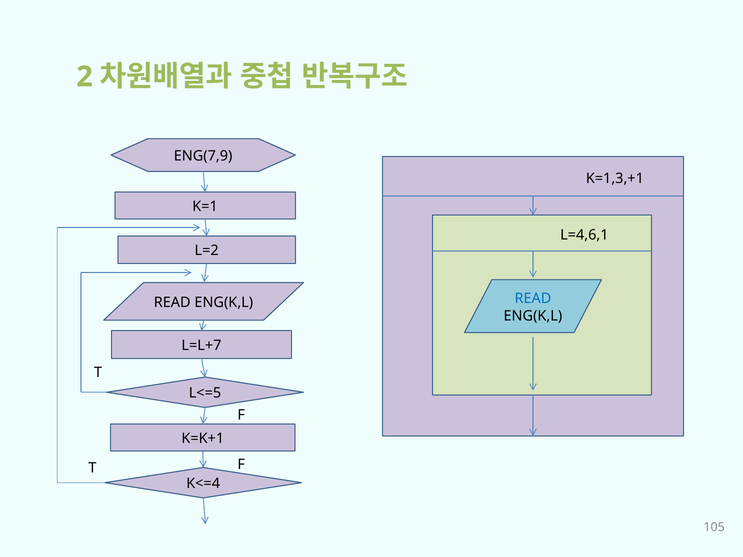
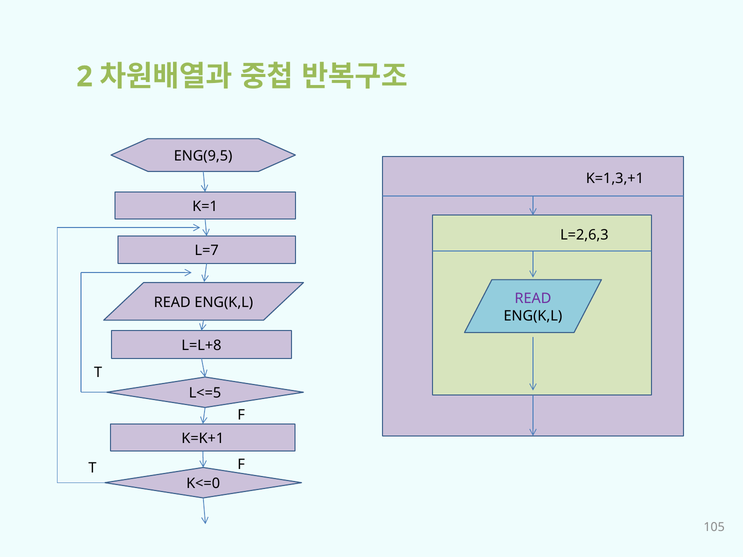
ENG(7,9: ENG(7,9 -> ENG(9,5 (203, 156)
L=4,6,1: L=4,6,1 -> L=2,6,3 (584, 235)
L=2: L=2 -> L=7 (207, 251)
READ colour: blue -> purple (533, 299)
L=L+7: L=L+7 -> L=L+8 (201, 346)
K<=4: K<=4 -> K<=0 (203, 484)
